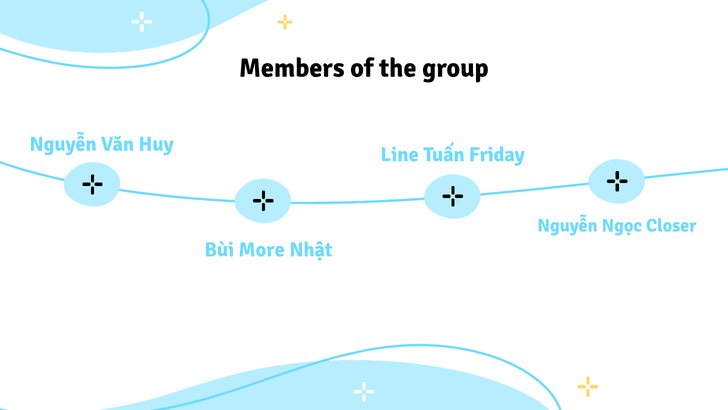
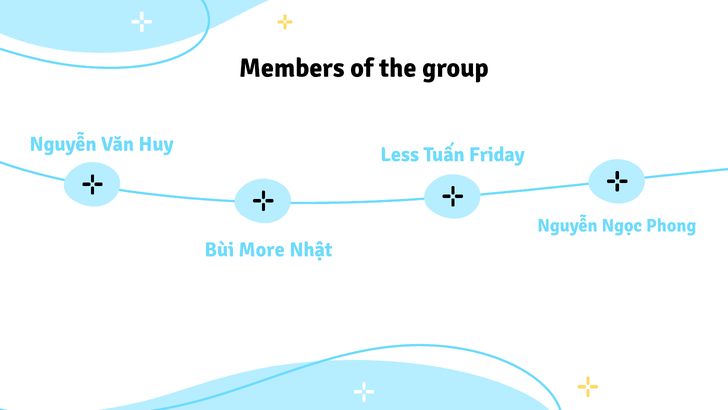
Line: Line -> Less (400, 154)
Closer: Closer -> Phong (671, 225)
